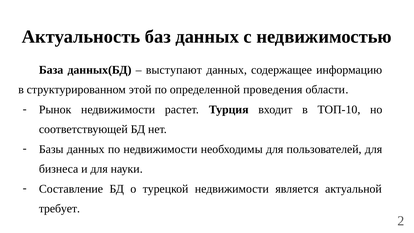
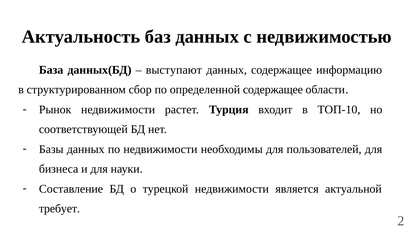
этой: этой -> сбор (140, 90)
определенной проведения: проведения -> содержащее (273, 90)
